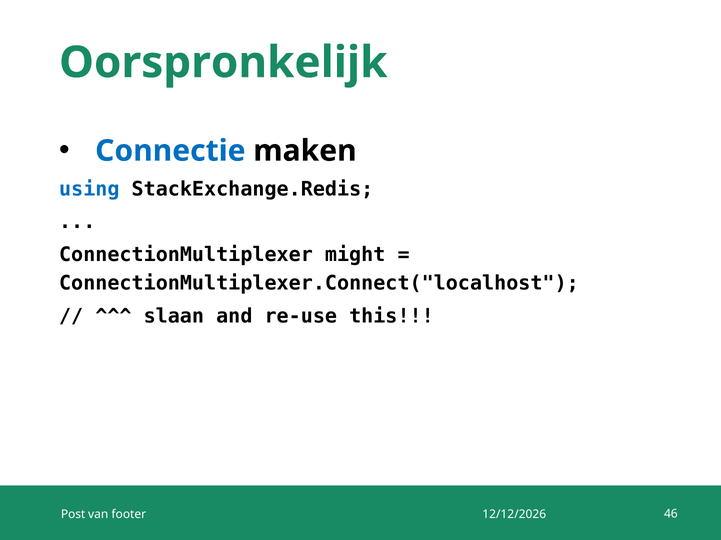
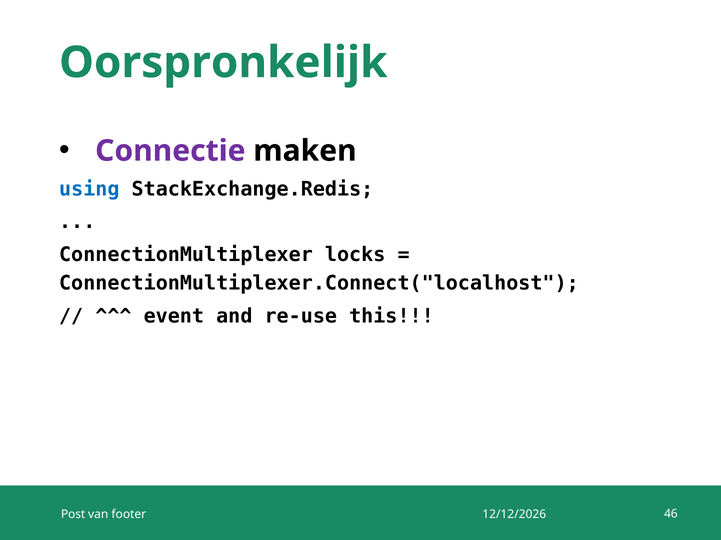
Connectie colour: blue -> purple (170, 151)
might: might -> locks (355, 255)
slaan: slaan -> event (174, 317)
